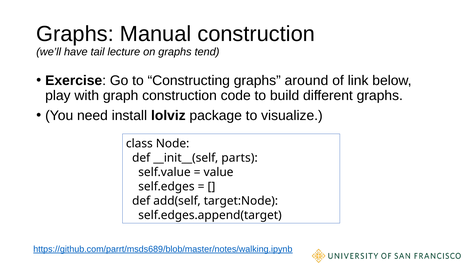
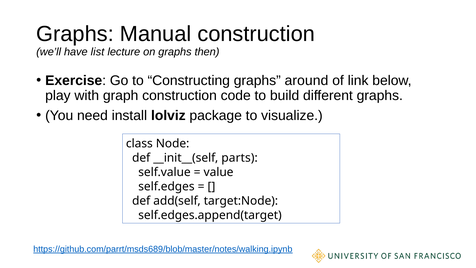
tail: tail -> list (98, 52)
tend: tend -> then (207, 52)
